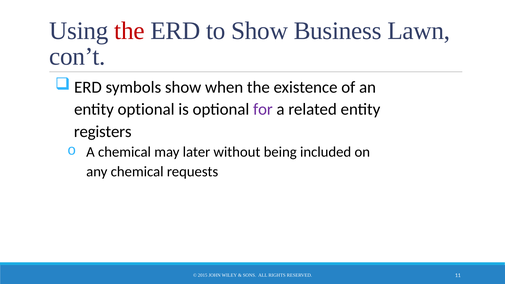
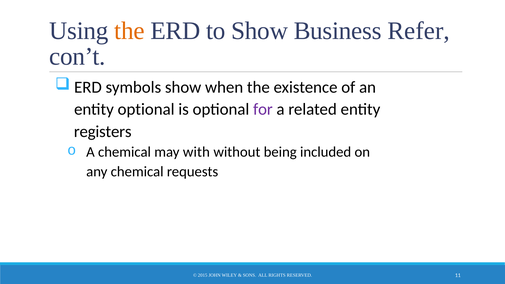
the colour: red -> orange (129, 31)
Lawn: Lawn -> Refer (419, 31)
later: later -> with (196, 152)
